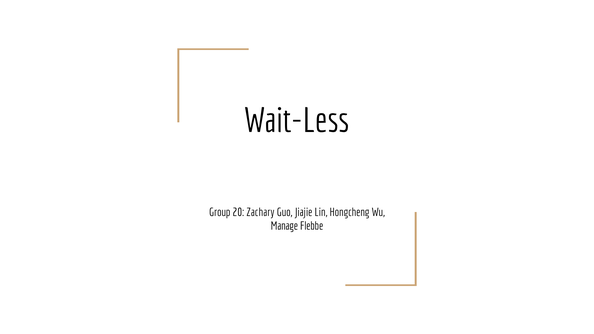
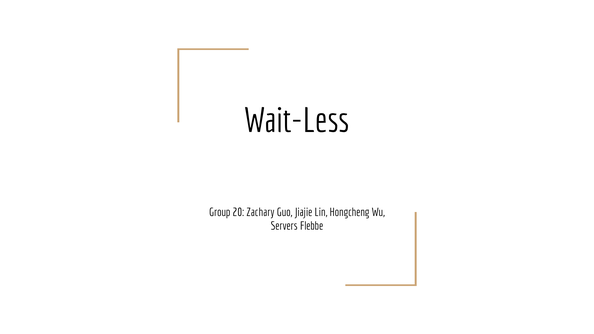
Manage: Manage -> Servers (284, 226)
